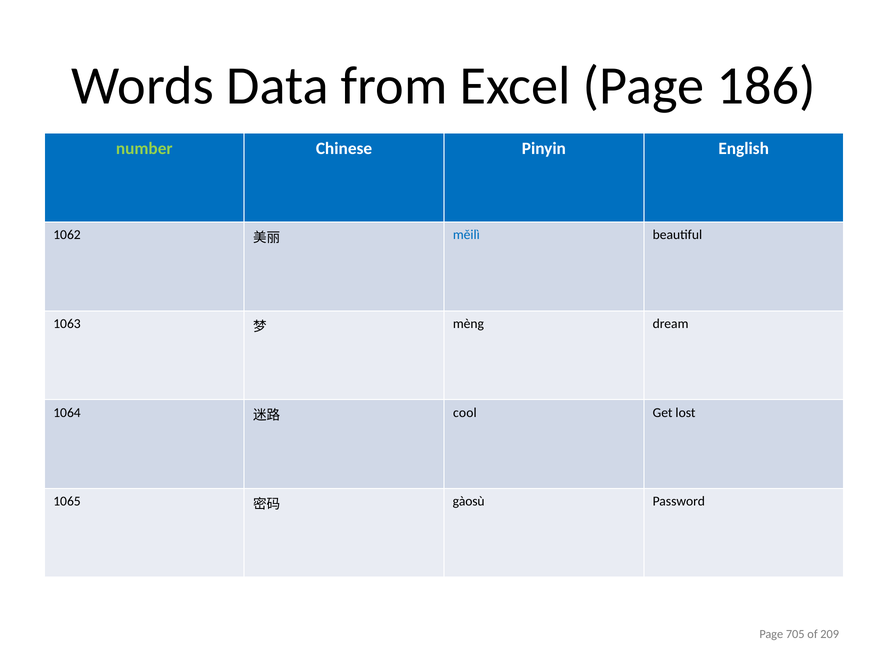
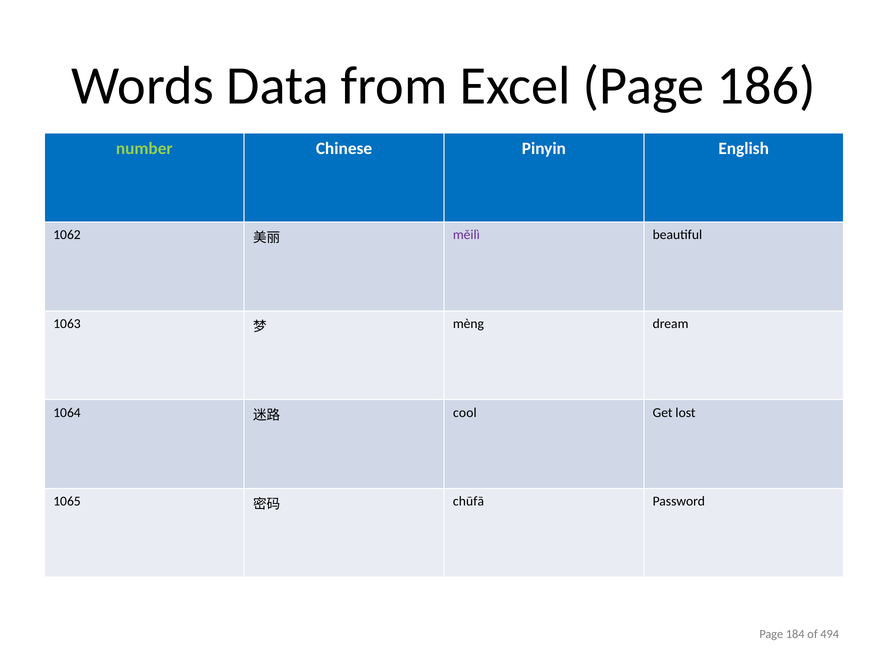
měilì colour: blue -> purple (466, 235)
gàosù: gàosù -> chūfā (468, 501)
705: 705 -> 184 (795, 634)
209: 209 -> 494 (830, 634)
